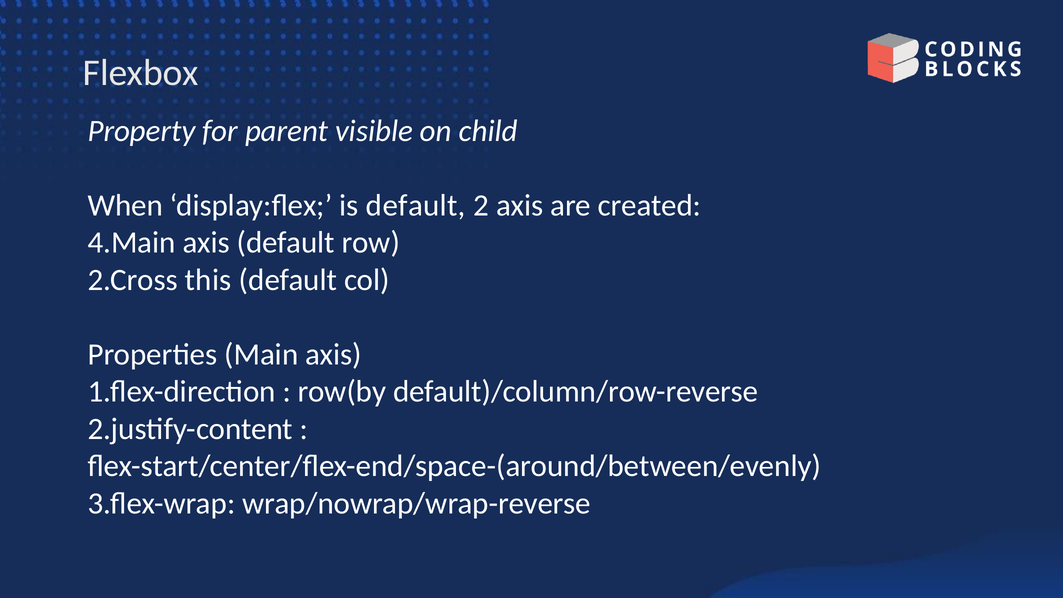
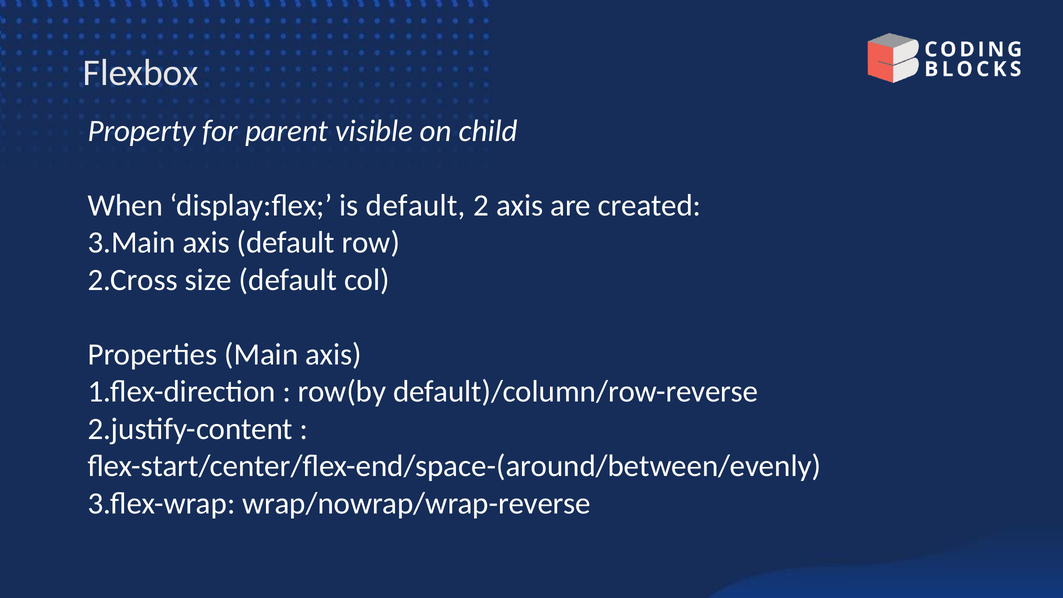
4.Main: 4.Main -> 3.Main (132, 243)
this: this -> size (208, 280)
